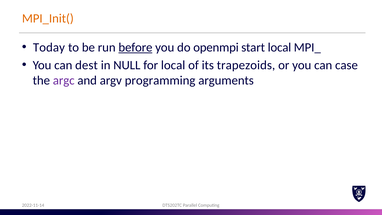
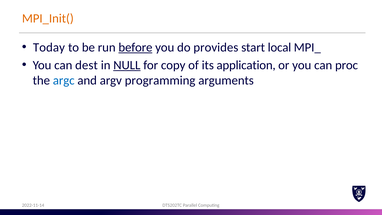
openmpi: openmpi -> provides (216, 47)
NULL underline: none -> present (127, 65)
for local: local -> copy (173, 65)
trapezoids: trapezoids -> application (246, 65)
case: case -> proc (347, 65)
argc colour: purple -> blue (64, 80)
